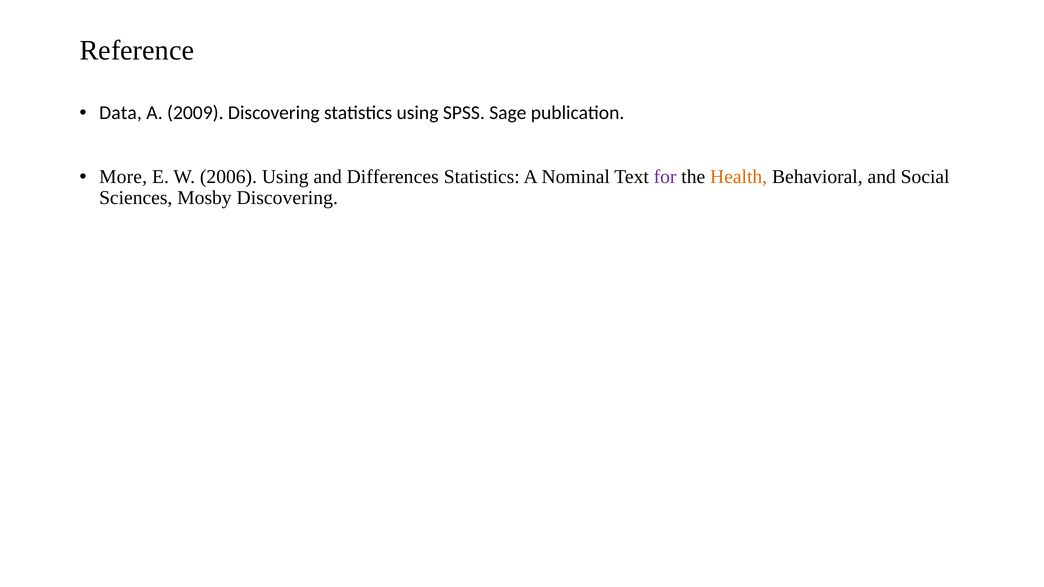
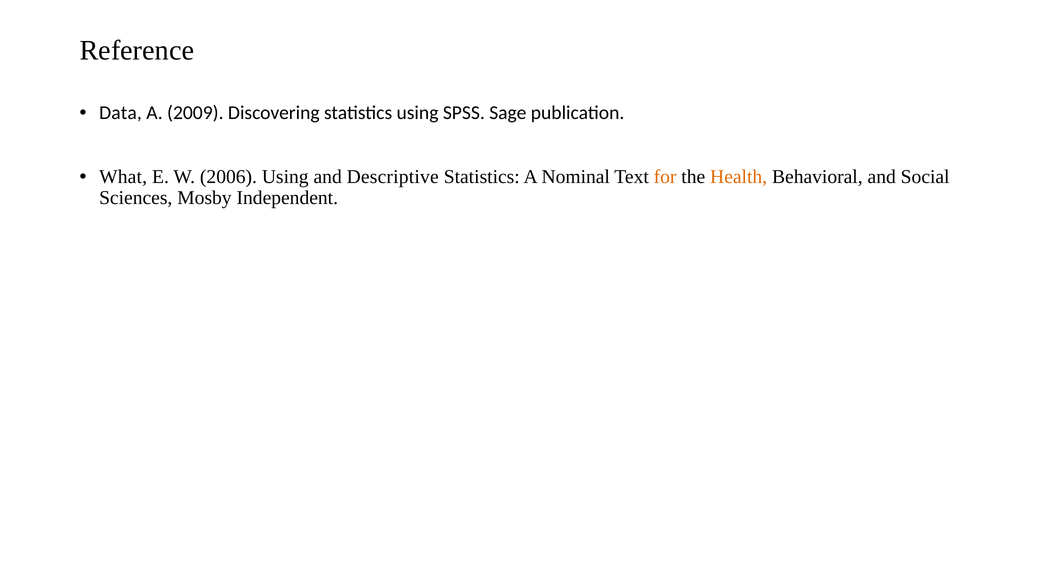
More: More -> What (123, 177)
Differences: Differences -> Descriptive (393, 177)
for colour: purple -> orange (665, 177)
Mosby Discovering: Discovering -> Independent (287, 198)
